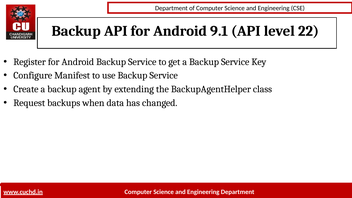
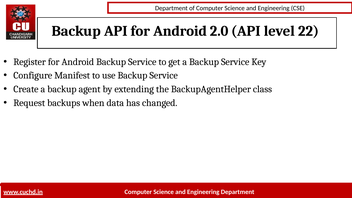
9.1: 9.1 -> 2.0 (219, 31)
